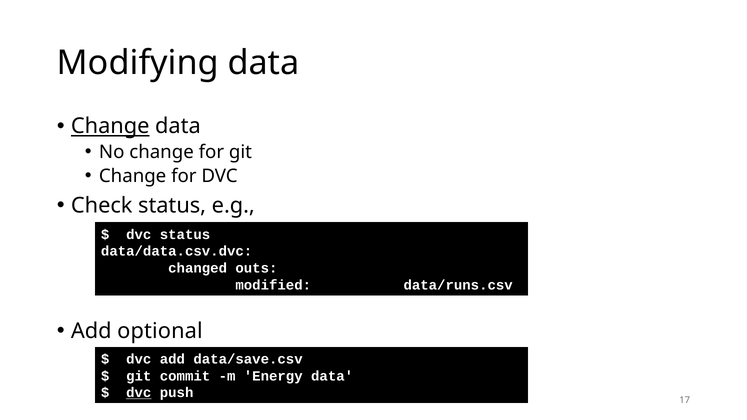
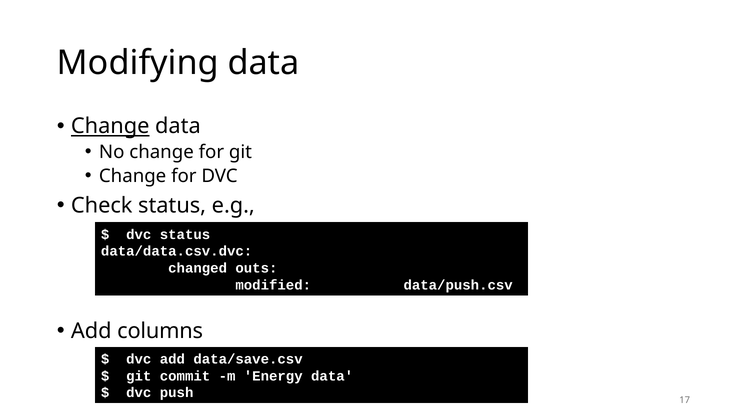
data/runs.csv: data/runs.csv -> data/push.csv (458, 285)
optional: optional -> columns (160, 331)
dvc underline: present -> none (139, 393)
